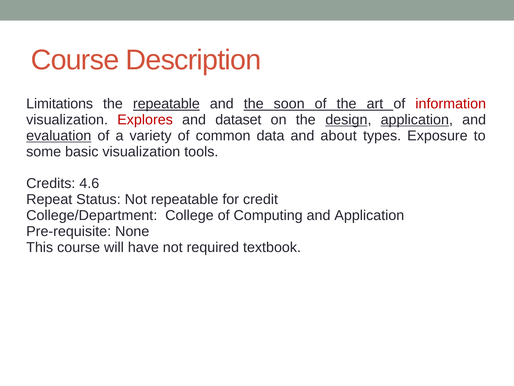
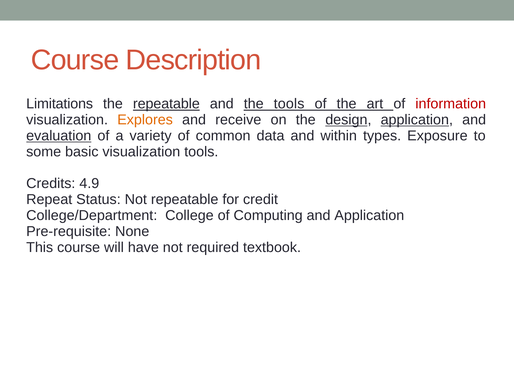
the soon: soon -> tools (289, 104)
Explores colour: red -> orange (145, 120)
dataset: dataset -> receive (238, 120)
about: about -> within (339, 136)
4.6: 4.6 -> 4.9 (89, 183)
